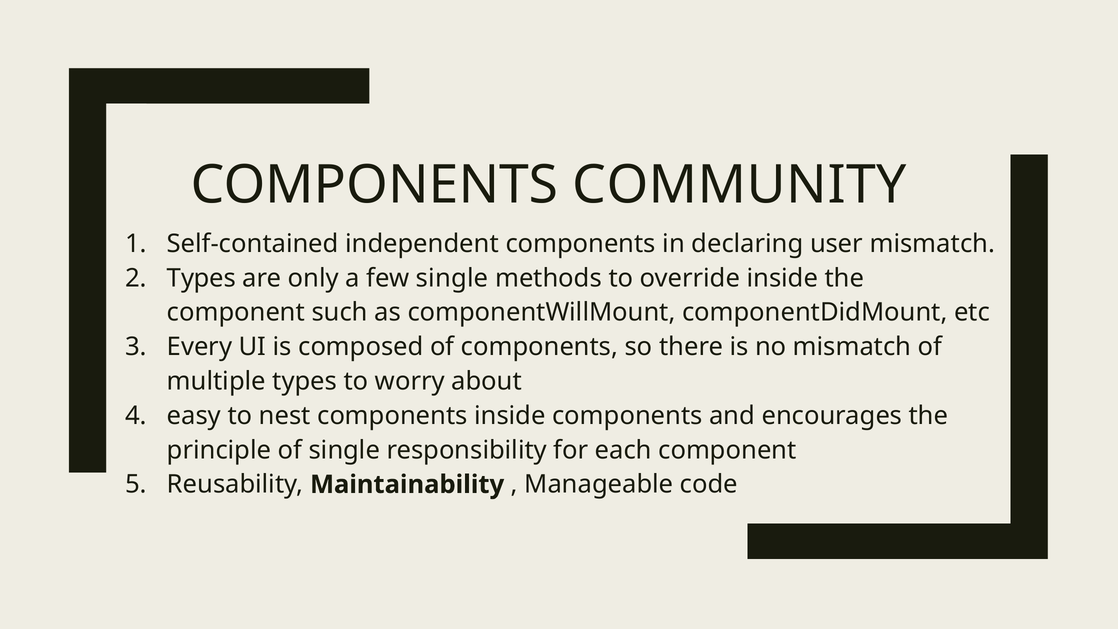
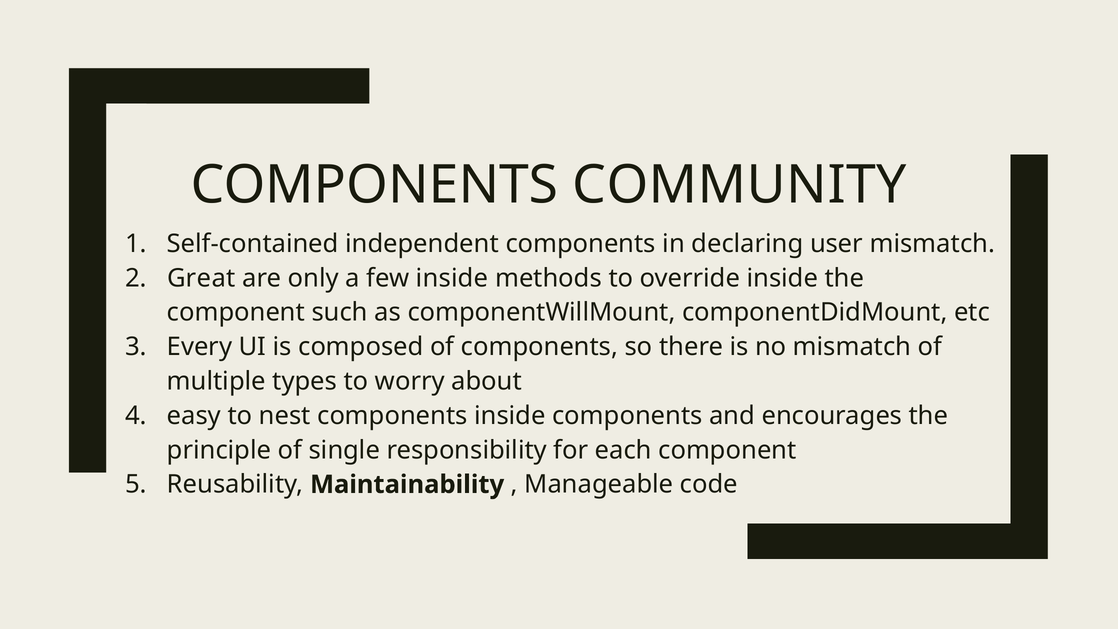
Types: Types -> Great (201, 278)
few single: single -> inside (452, 278)
